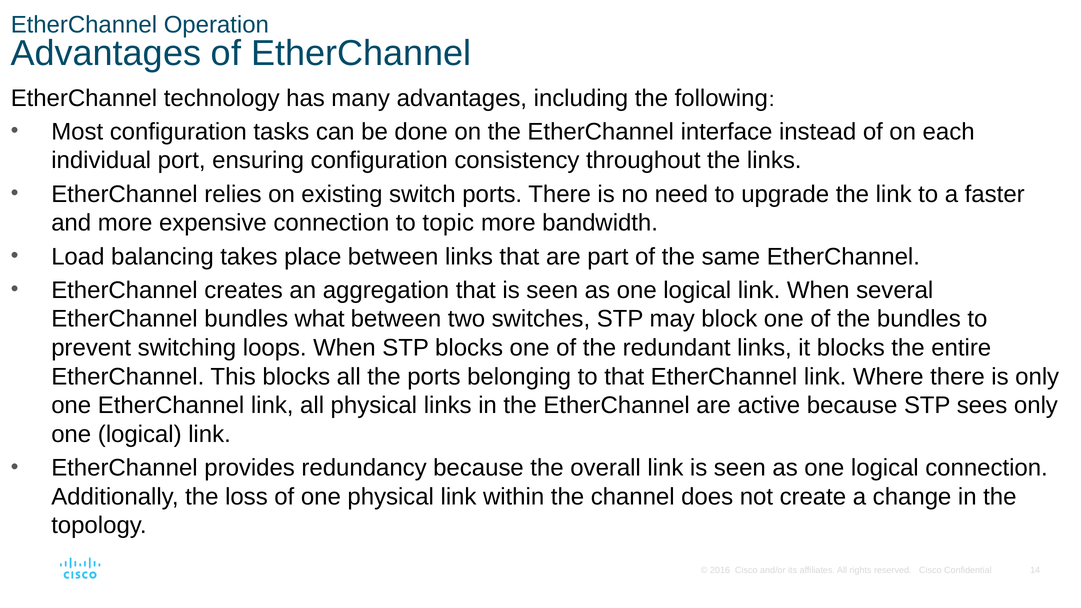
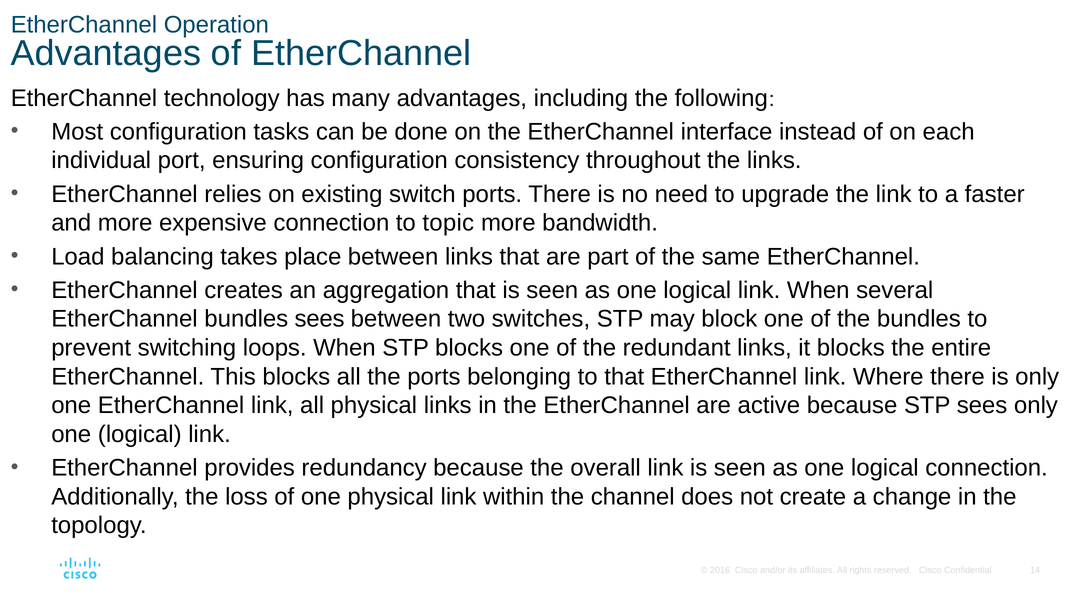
bundles what: what -> sees (320, 319)
